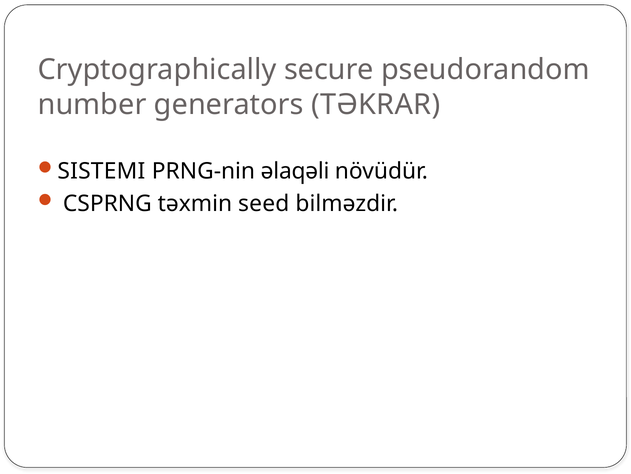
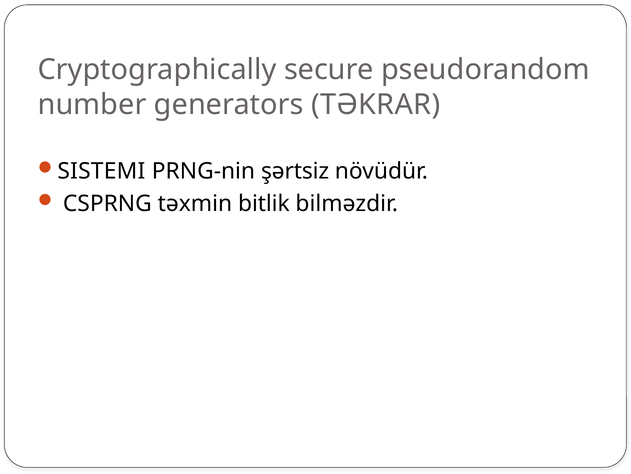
əlaqəli: əlaqəli -> şərtsiz (295, 171)
seed: seed -> bitlik (264, 203)
